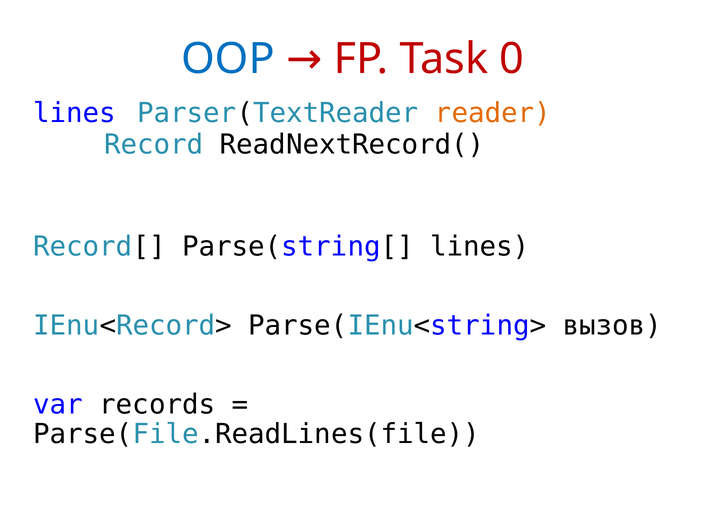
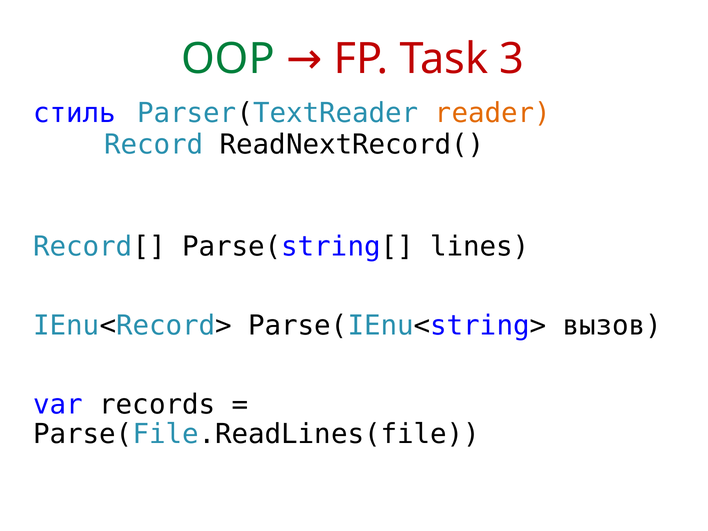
OOP colour: blue -> green (228, 59)
0: 0 -> 3 (512, 59)
lines: lines -> стиль (75, 113)
